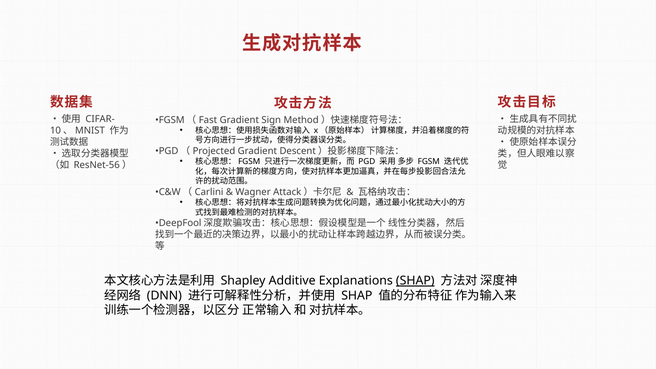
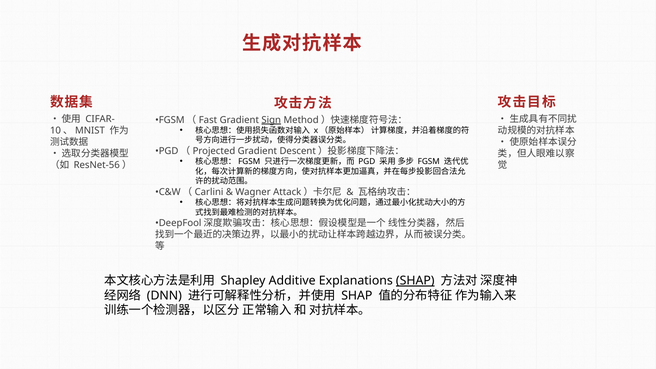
Sign underline: none -> present (271, 120)
